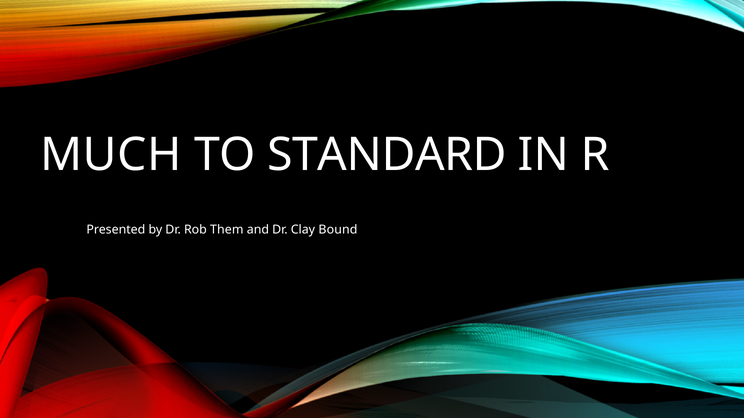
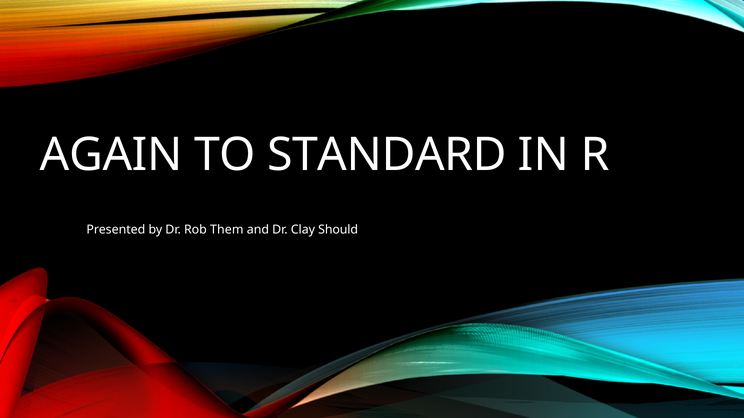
MUCH: MUCH -> AGAIN (111, 155)
Bound: Bound -> Should (338, 230)
